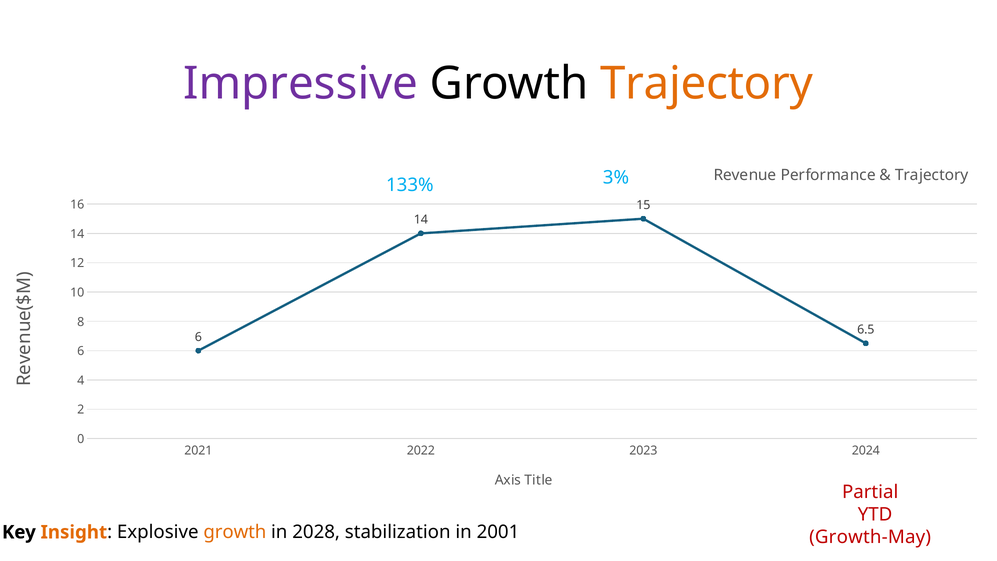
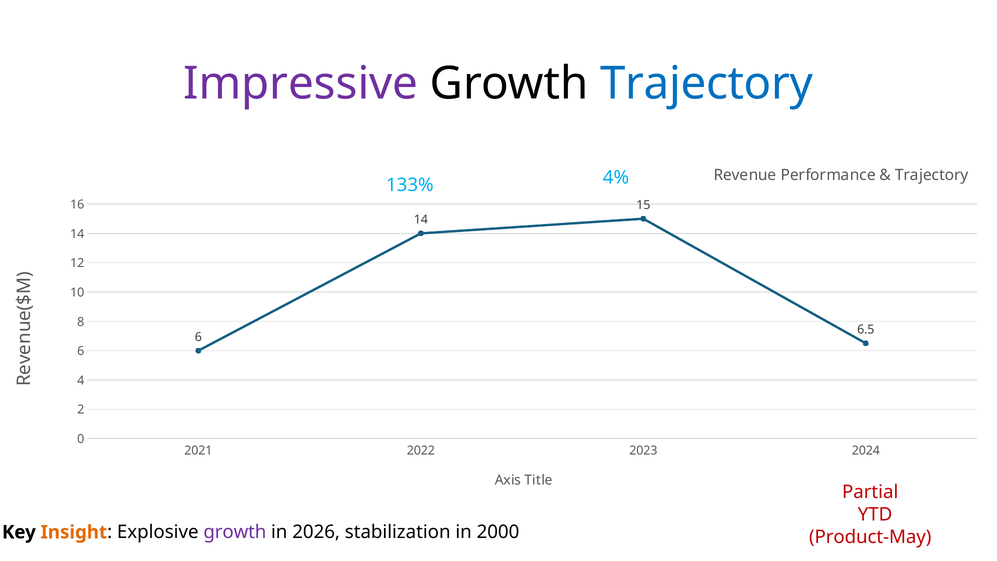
Trajectory colour: orange -> blue (707, 84)
3%: 3% -> 4% (616, 177)
growth colour: orange -> purple (235, 532)
2028: 2028 -> 2026 (316, 532)
2001: 2001 -> 2000 (498, 532)
Growth-May: Growth-May -> Product-May (870, 537)
